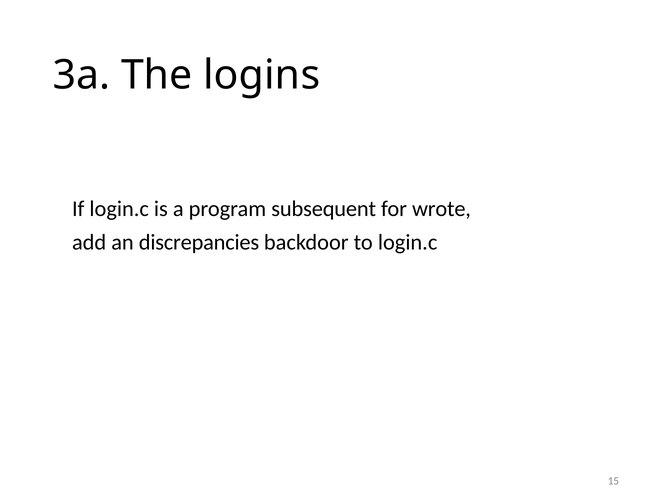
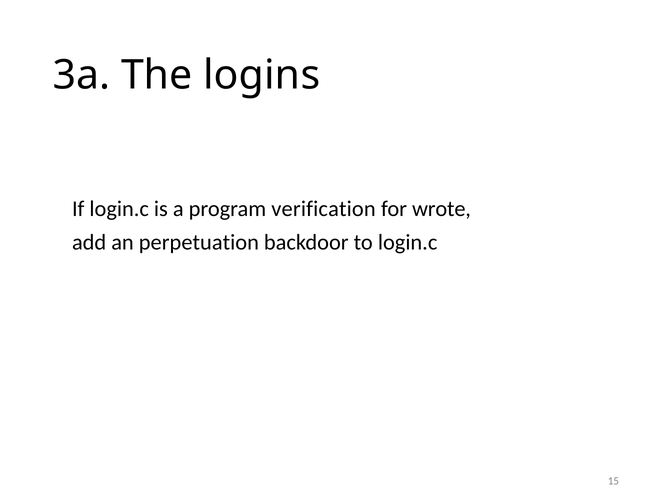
subsequent: subsequent -> verification (324, 209)
discrepancies: discrepancies -> perpetuation (199, 242)
